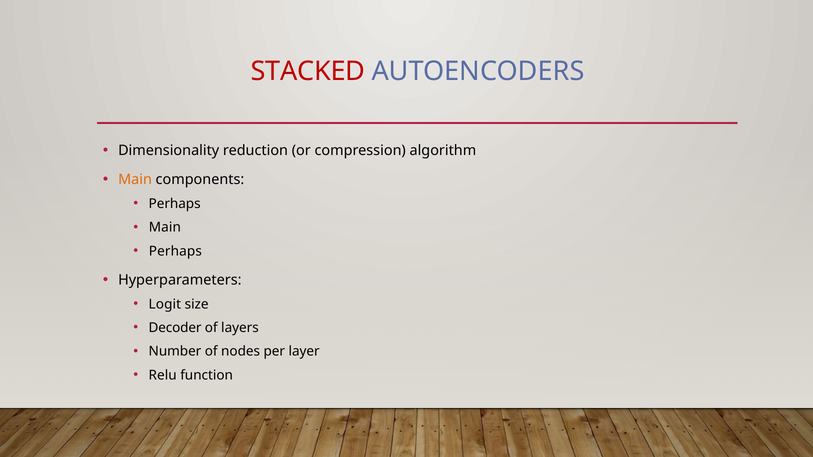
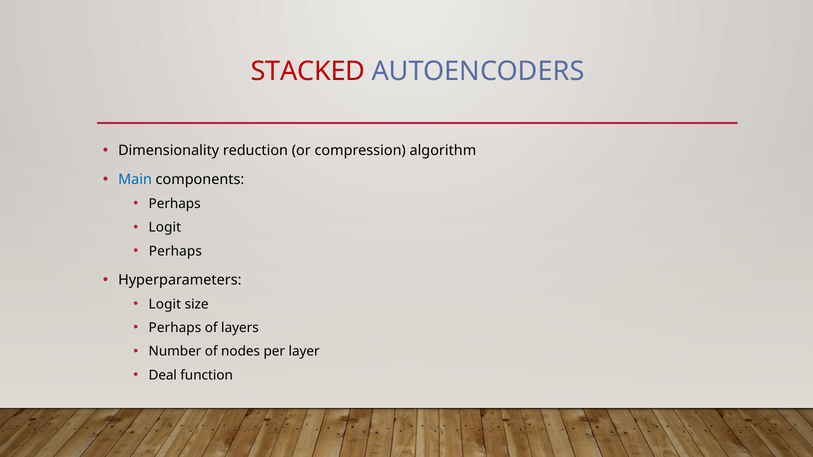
Main colour: orange -> blue (135, 180)
Main: Main -> Logit (165, 228)
Decoder: Decoder -> Perhaps (175, 328)
Relu: Relu -> Deal (163, 375)
